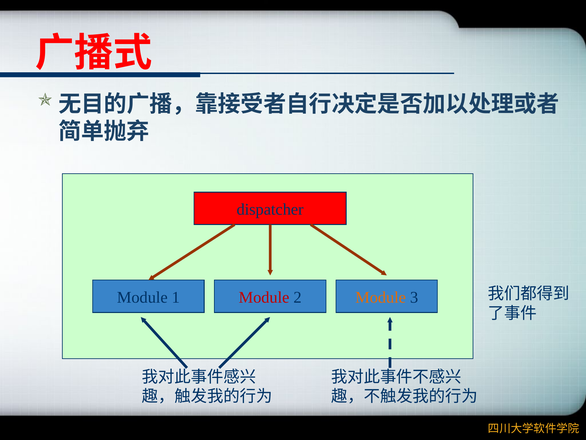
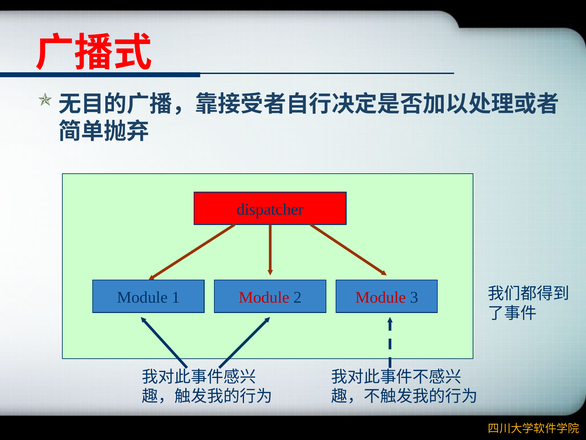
Module colour: orange -> red (381, 297)
